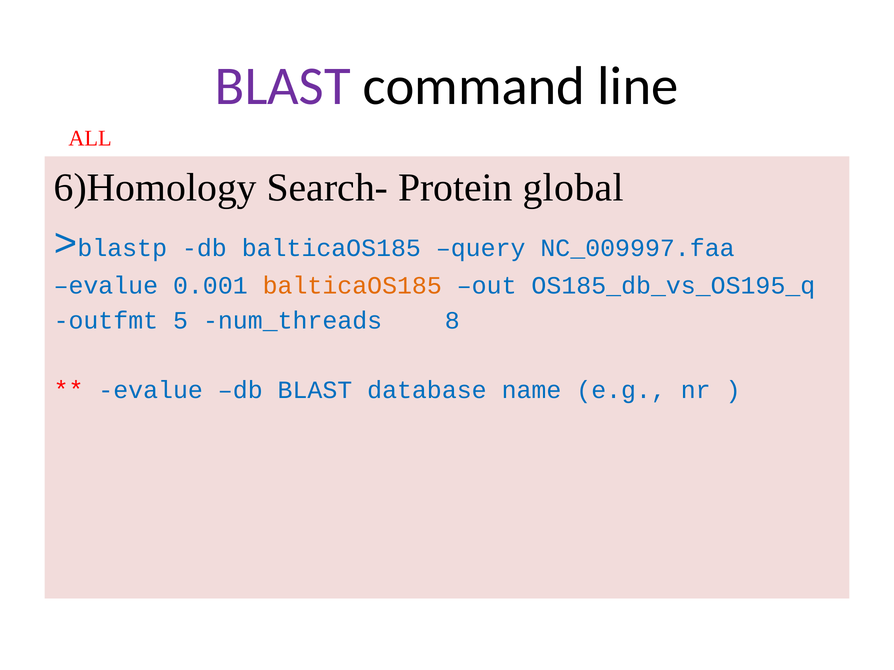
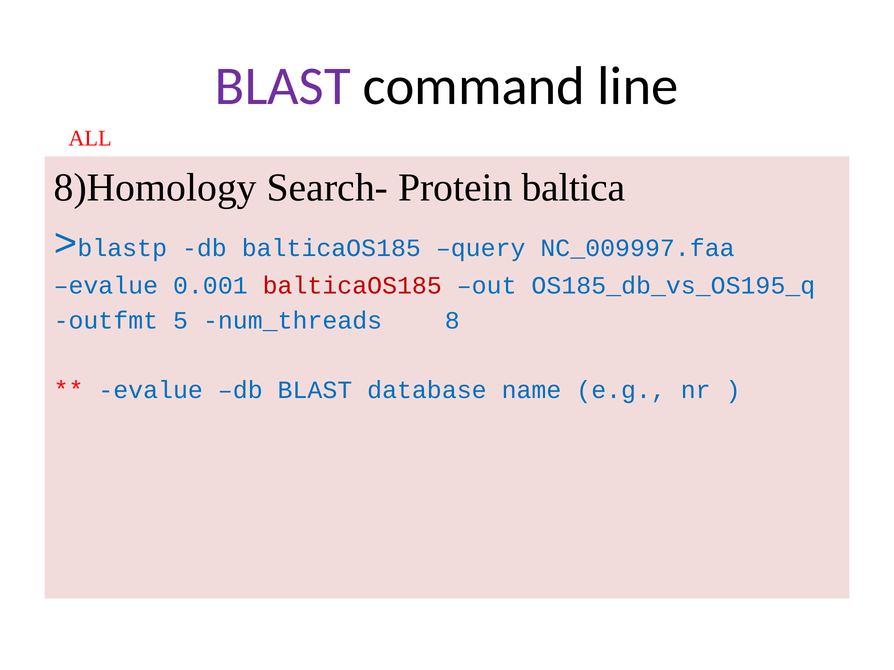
6)Homology: 6)Homology -> 8)Homology (155, 188)
global: global -> baltica (574, 188)
balticaOS185 colour: orange -> red (352, 286)
